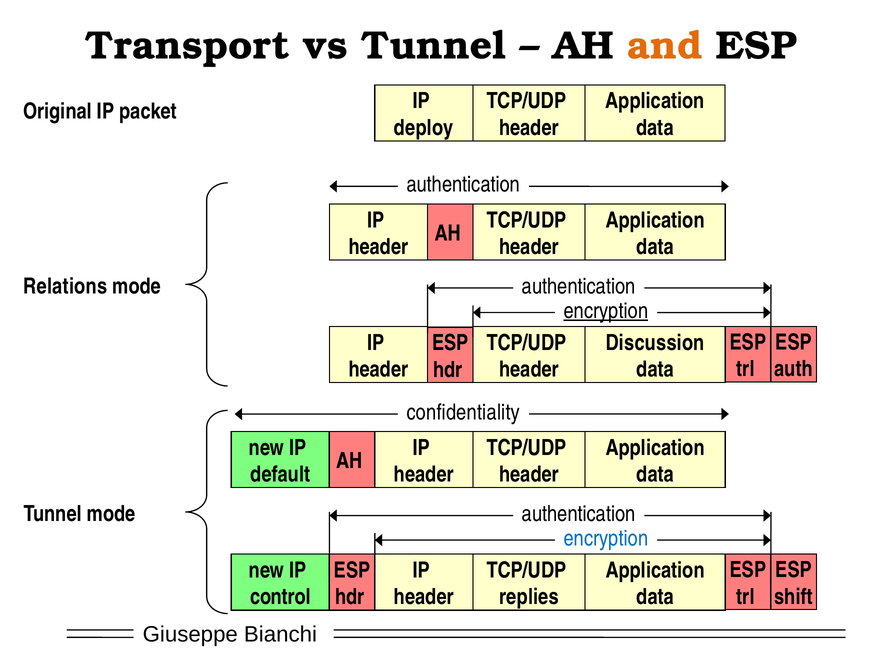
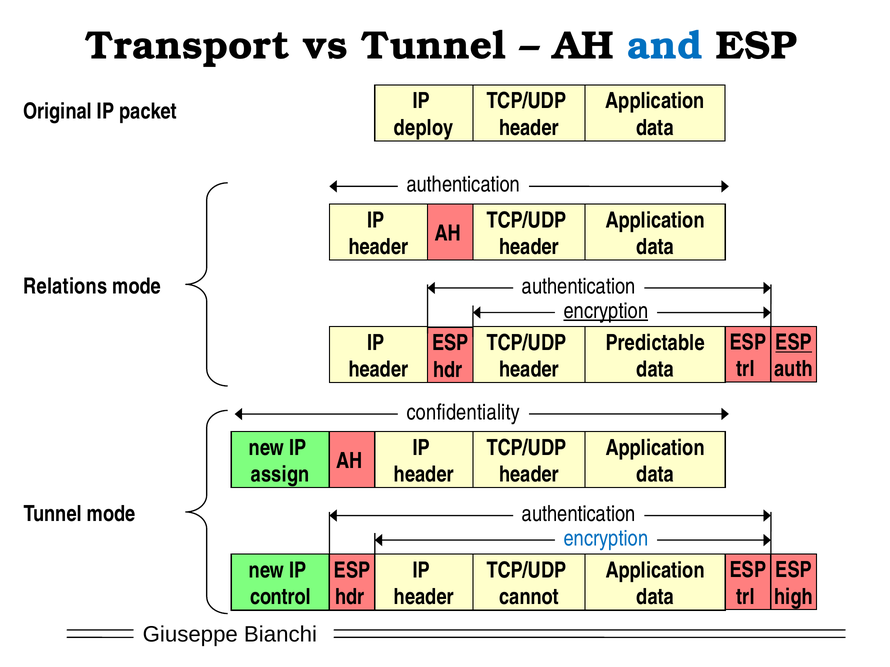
and colour: orange -> blue (665, 46)
ESP underline: none -> present (794, 343)
Discussion: Discussion -> Predictable (655, 343)
default: default -> assign (280, 475)
shift: shift -> high (794, 597)
replies: replies -> cannot (529, 597)
